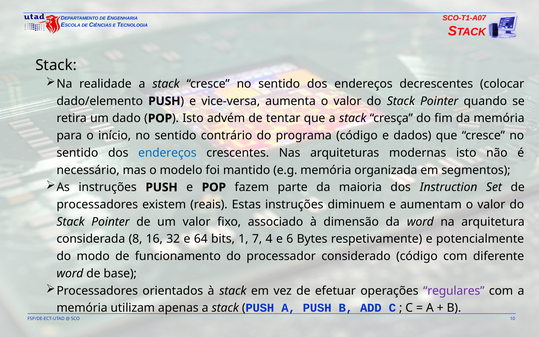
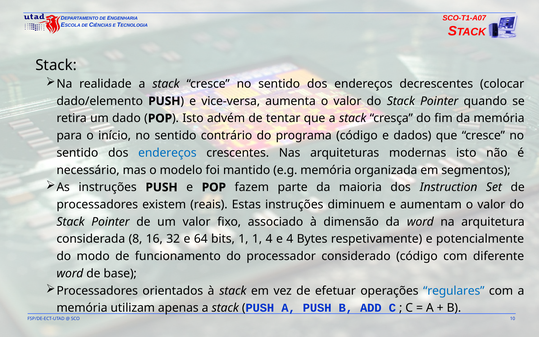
1 7: 7 -> 1 (257, 239)
e 6: 6 -> 4 (290, 239)
regulares colour: purple -> blue (454, 291)
